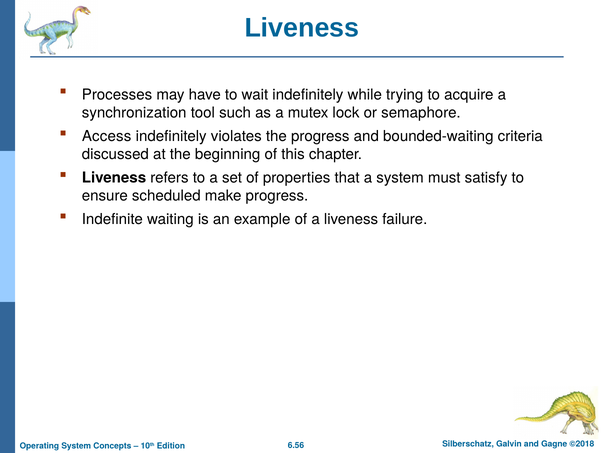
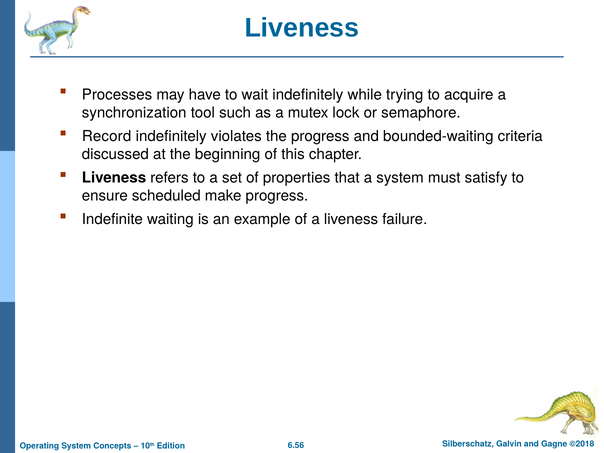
Access: Access -> Record (107, 136)
